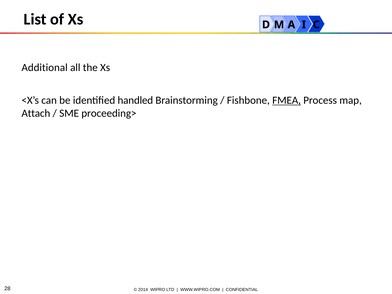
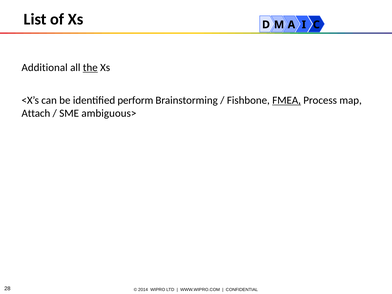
the underline: none -> present (90, 68)
handled: handled -> perform (135, 100)
proceeding>: proceeding> -> ambiguous> (109, 113)
